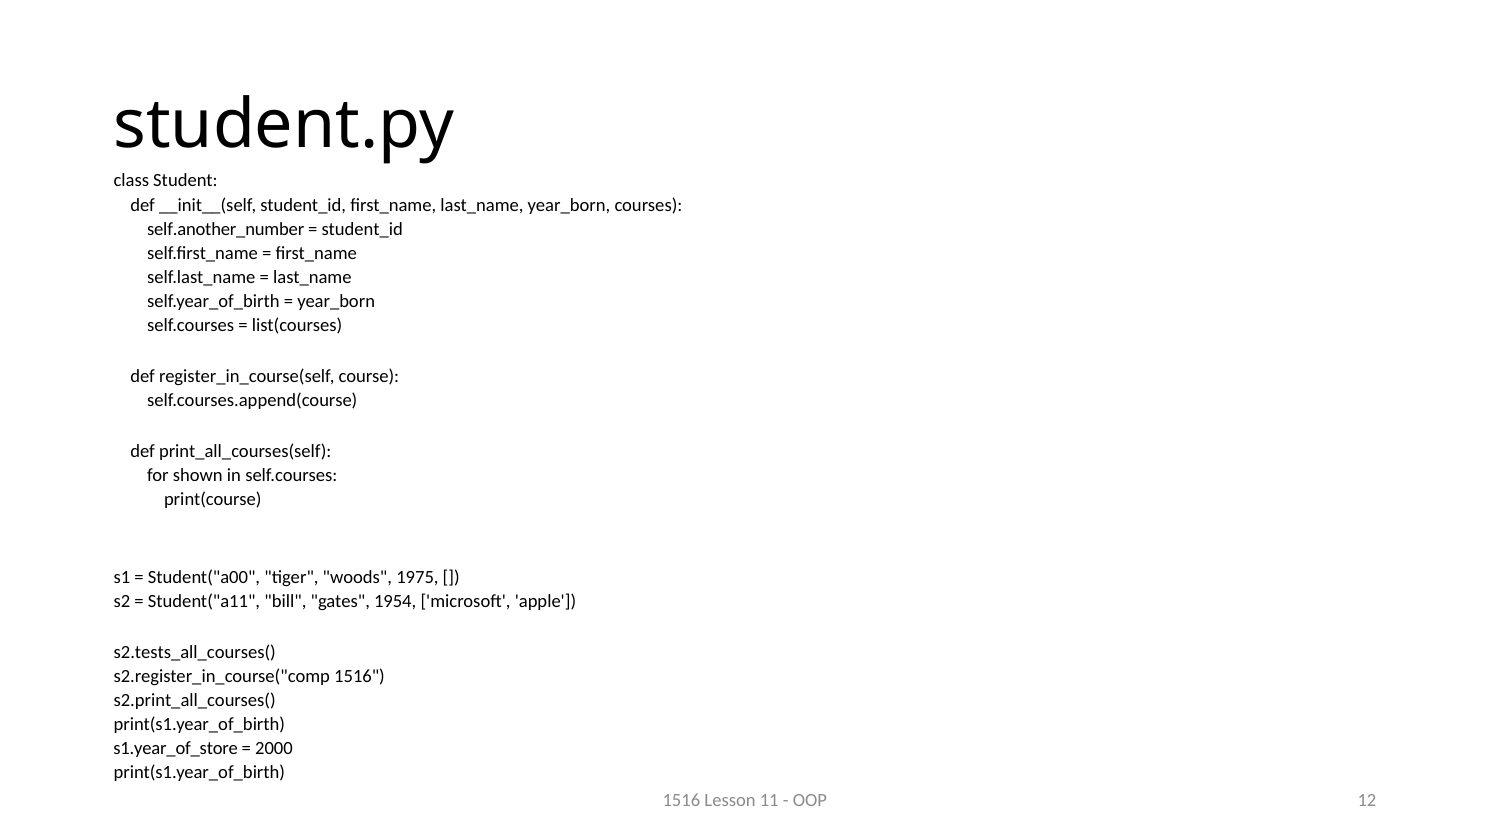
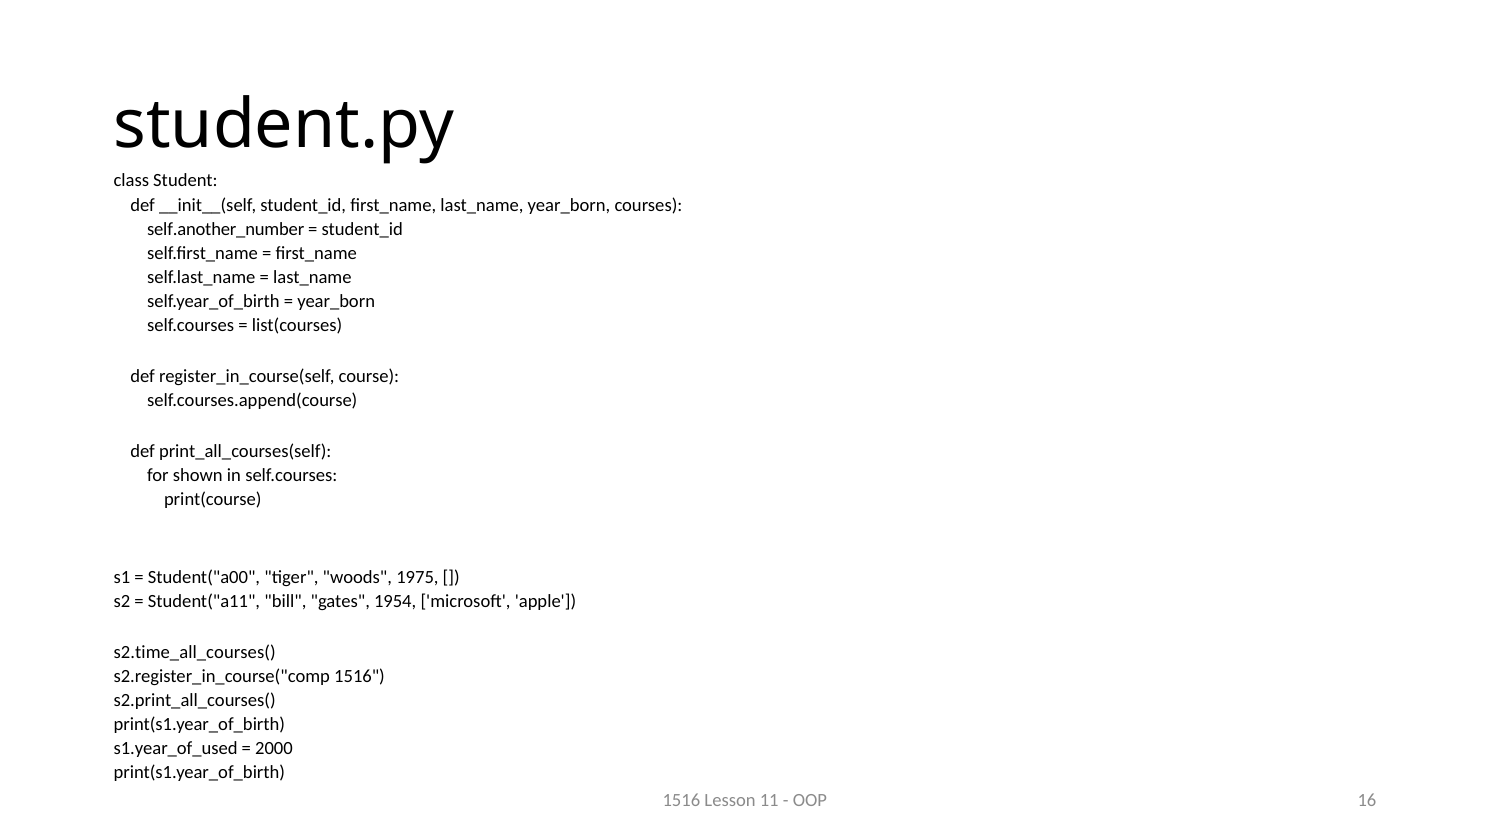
s2.tests_all_courses(: s2.tests_all_courses( -> s2.time_all_courses( (195, 652)
s1.year_of_store: s1.year_of_store -> s1.year_of_used (176, 749)
12: 12 -> 16 (1367, 800)
